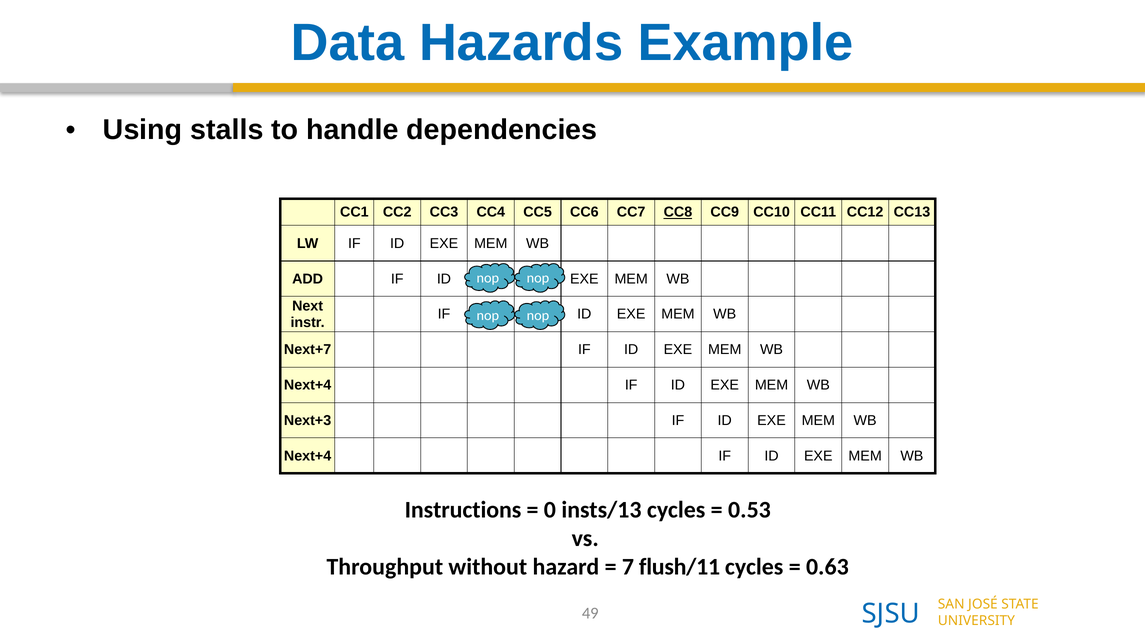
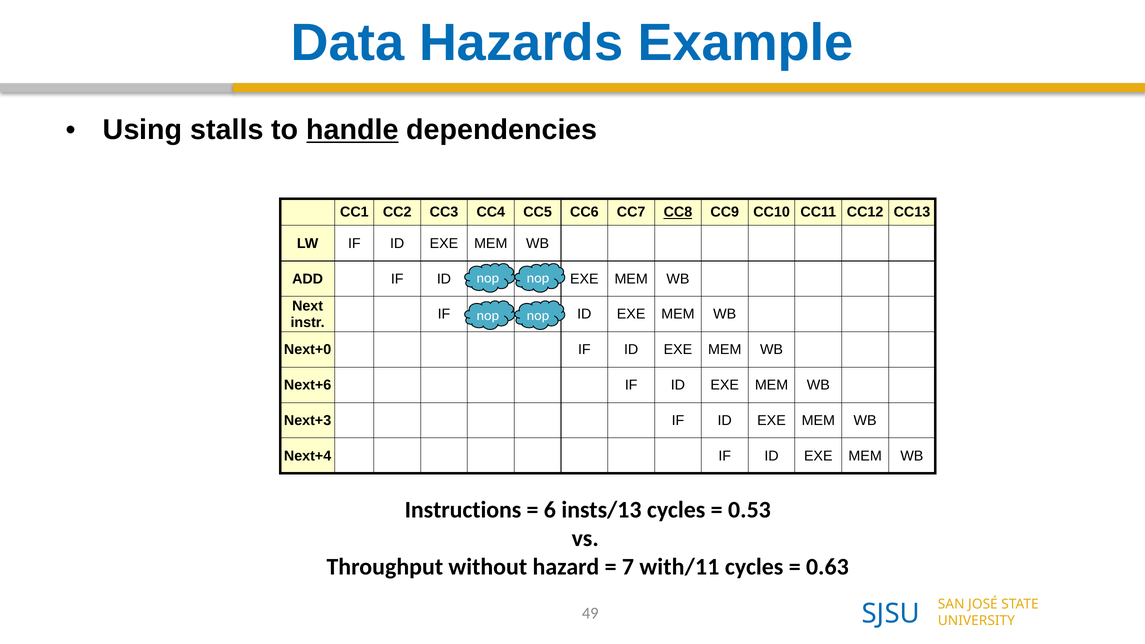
handle underline: none -> present (352, 130)
Next+7: Next+7 -> Next+0 (308, 350)
Next+4: Next+4 -> Next+6 (308, 385)
0: 0 -> 6 (550, 510)
flush/11: flush/11 -> with/11 (679, 567)
